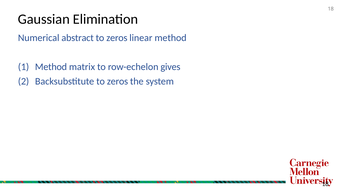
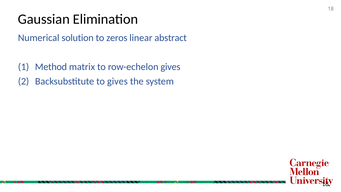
abstract: abstract -> solution (78, 38)
linear method: method -> abstract (171, 38)
Backsubstitute to zeros: zeros -> gives (117, 81)
